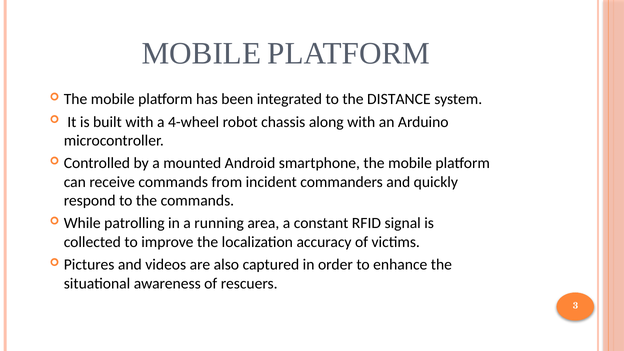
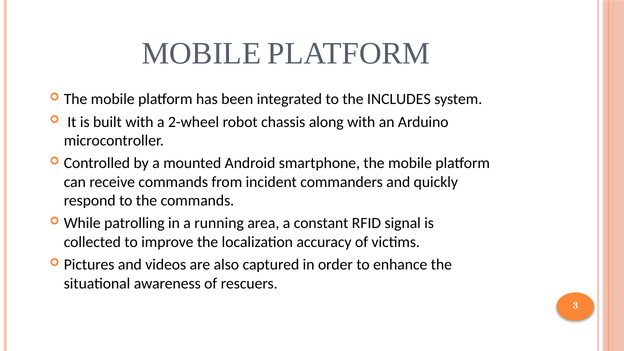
DISTANCE: DISTANCE -> INCLUDES (399, 99)
4-wheel: 4-wheel -> 2-wheel (194, 122)
